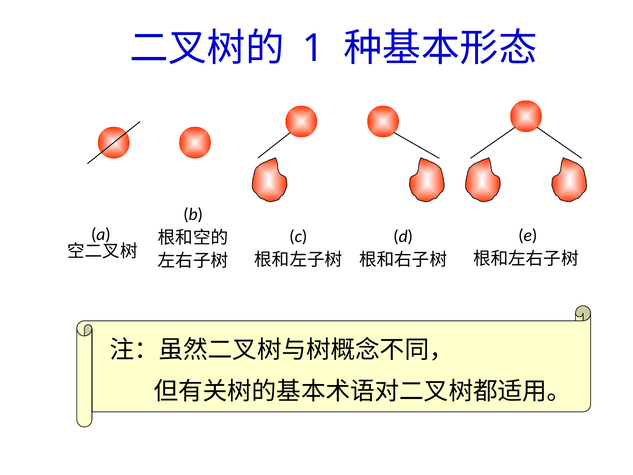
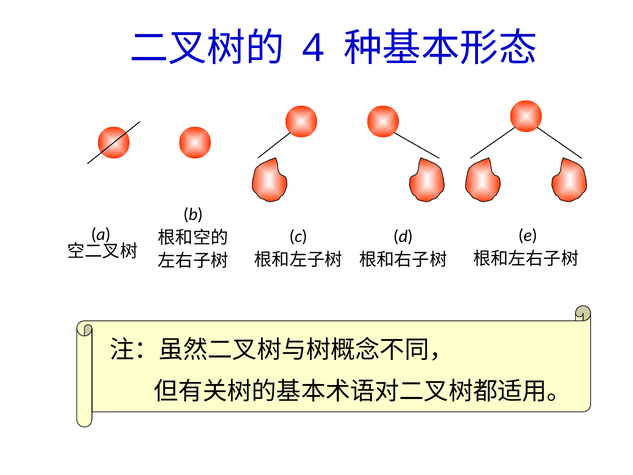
1: 1 -> 4 (313, 49)
